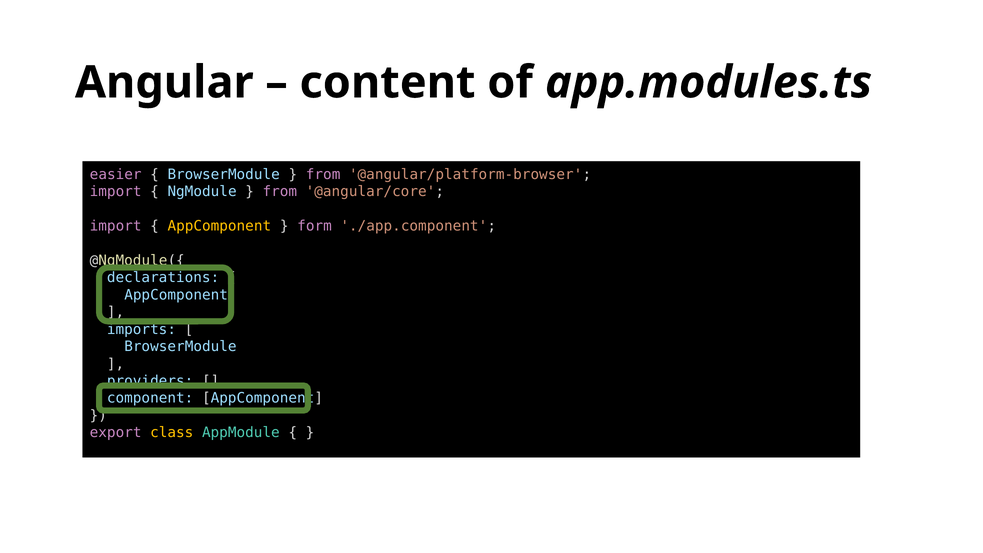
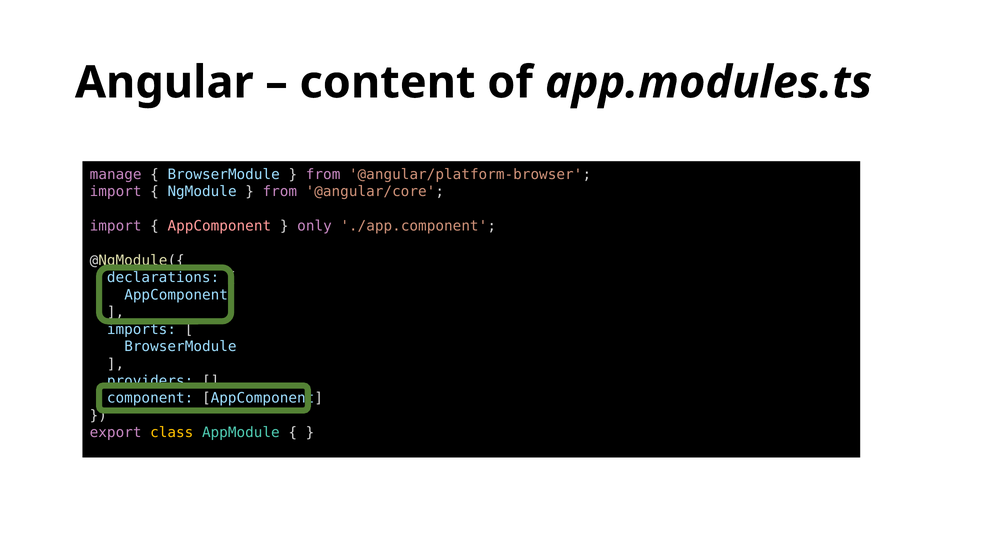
easier: easier -> manage (116, 174)
AppComponent colour: yellow -> pink (219, 226)
form: form -> only (315, 226)
